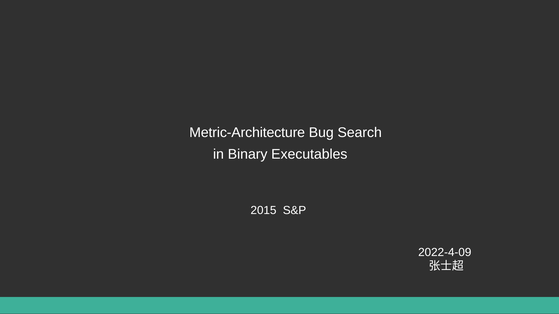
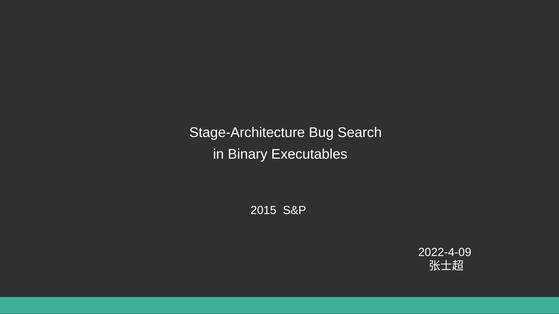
Metric-Architecture: Metric-Architecture -> Stage-Architecture (247, 133)
